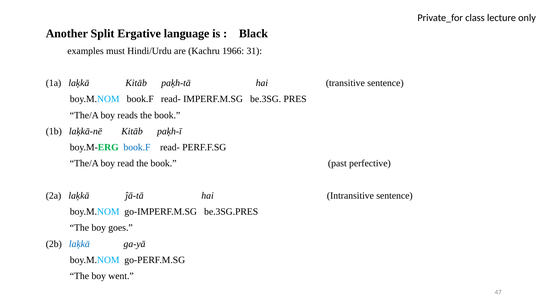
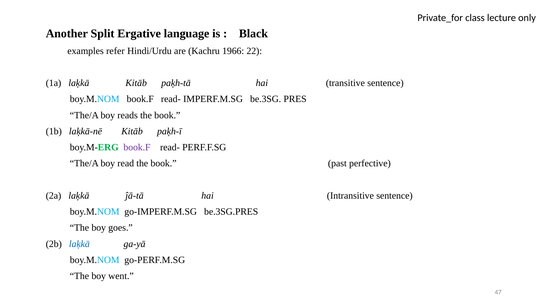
must: must -> refer (115, 51)
31: 31 -> 22 (254, 51)
book.F colour: blue -> purple (137, 147)
